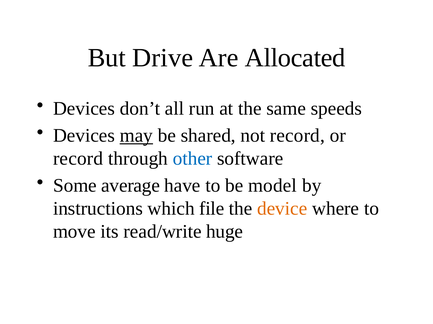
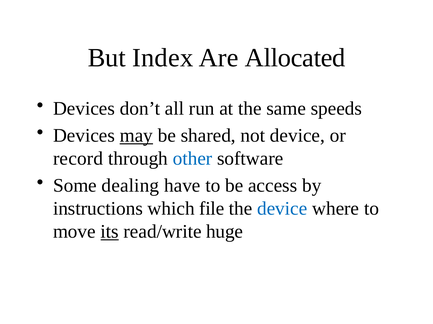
Drive: Drive -> Index (163, 58)
not record: record -> device (297, 136)
average: average -> dealing (130, 186)
model: model -> access (273, 186)
device colour: orange -> blue (282, 209)
its underline: none -> present (110, 232)
